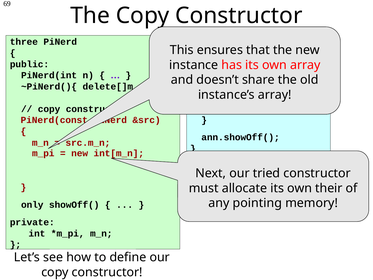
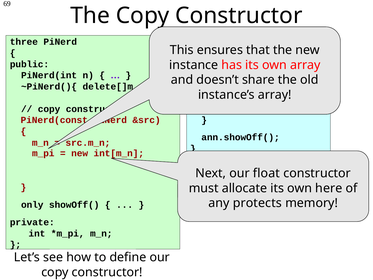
tried: tried -> float (266, 173)
their: their -> here (329, 188)
pointing: pointing -> protects (257, 203)
